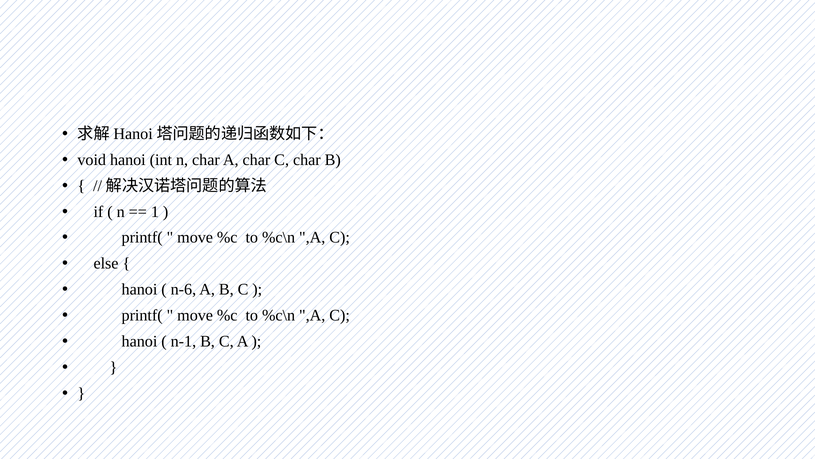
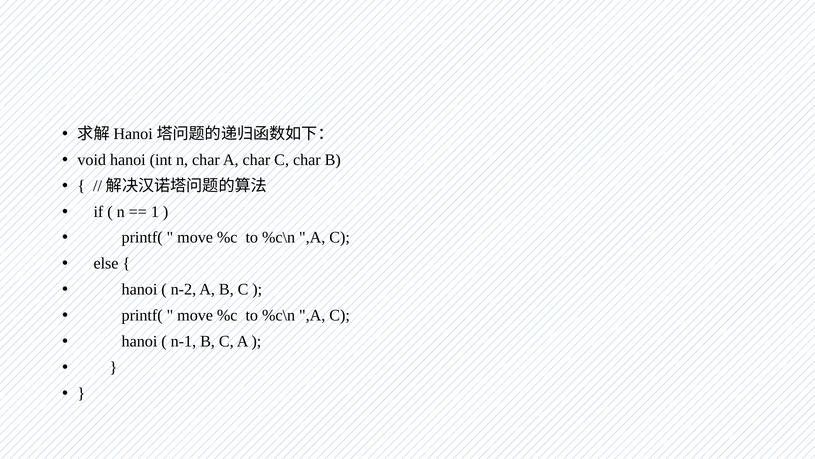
n-6: n-6 -> n-2 (183, 289)
